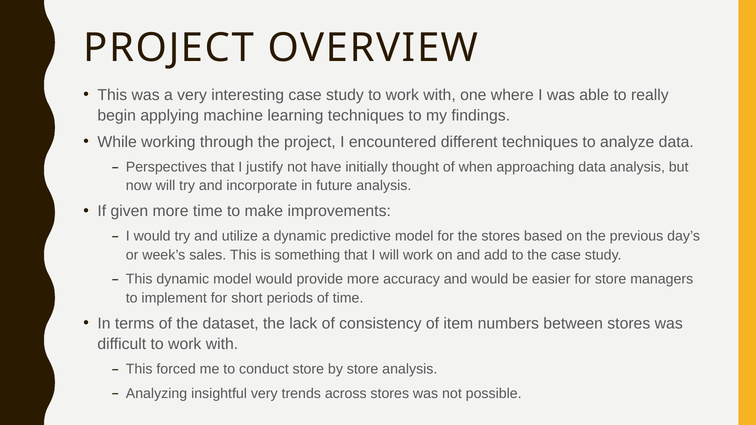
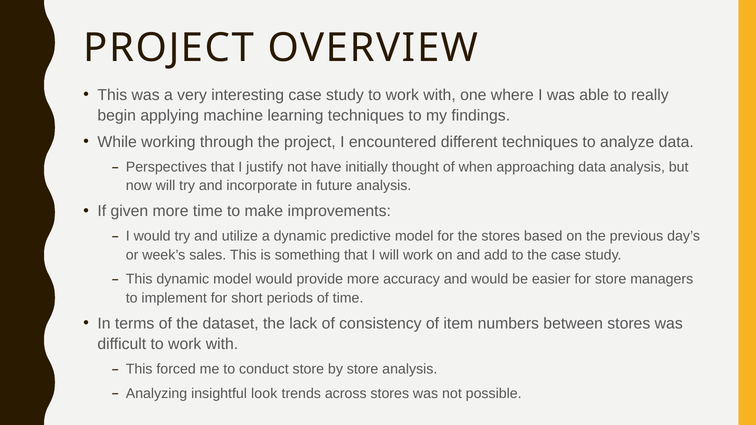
insightful very: very -> look (264, 394)
